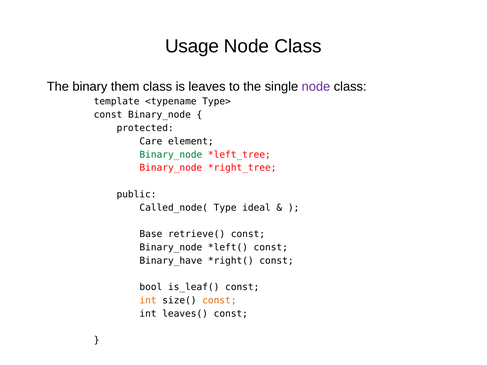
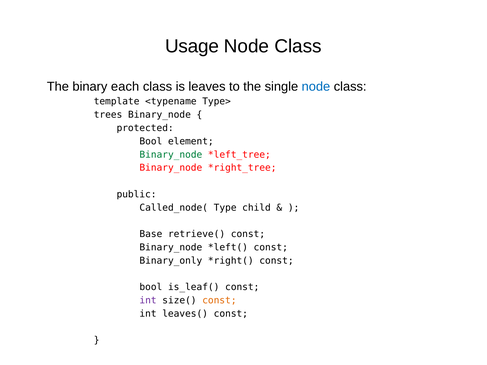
them: them -> each (125, 87)
node colour: purple -> blue (316, 87)
const: const -> trees (108, 115)
Care: Care -> Bool (151, 141)
ideal: ideal -> child (256, 208)
Binary_have: Binary_have -> Binary_only (171, 261)
int colour: orange -> purple (148, 301)
